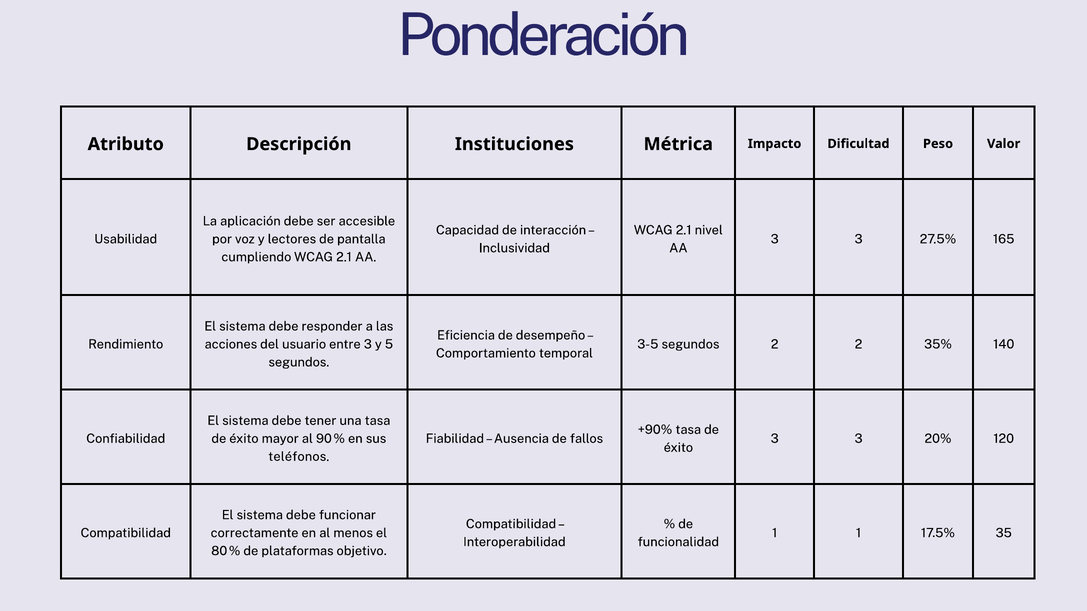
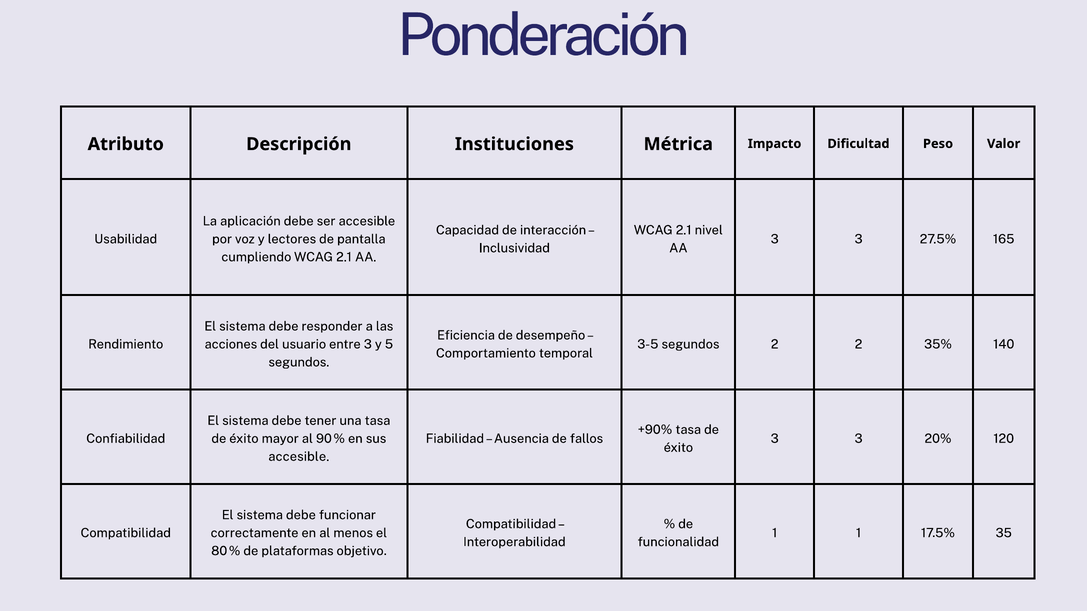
teléfonos: teléfonos -> accesible (299, 457)
